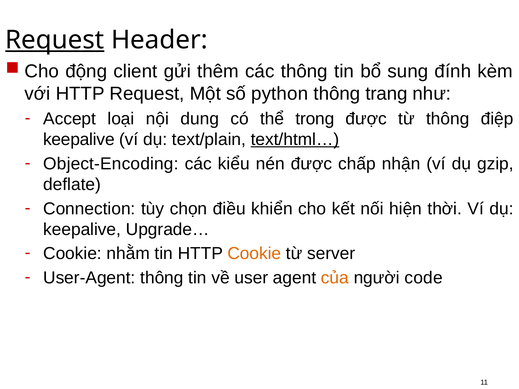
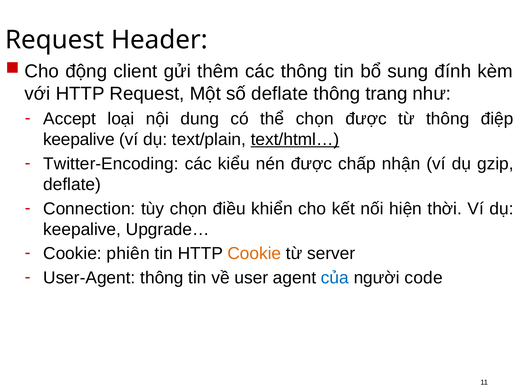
Request underline: present -> none (55, 40)
số python: python -> deflate (280, 94)
thể trong: trong -> chọn (315, 119)
Object-Encoding: Object-Encoding -> Twitter-Encoding (111, 164)
nhằm: nhằm -> phiên (128, 254)
của colour: orange -> blue (335, 278)
